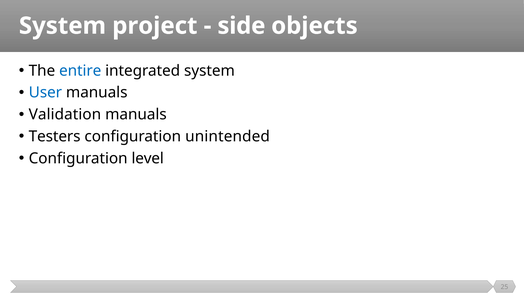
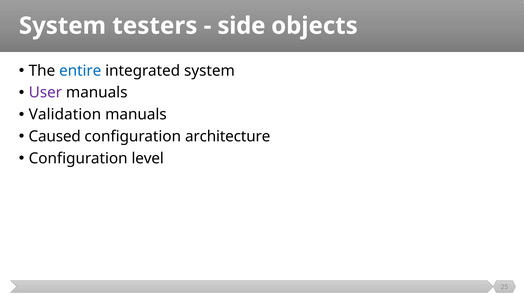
project: project -> testers (155, 26)
User colour: blue -> purple (45, 93)
Testers: Testers -> Caused (55, 136)
unintended: unintended -> architecture (228, 136)
